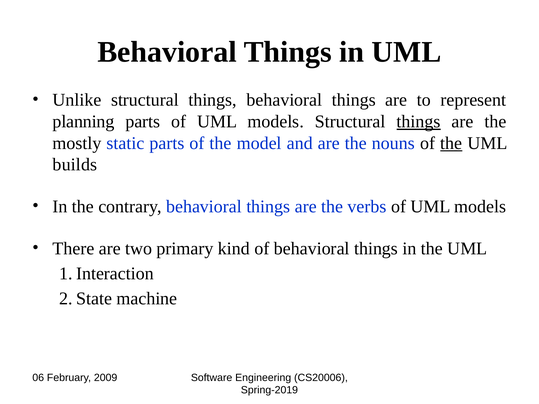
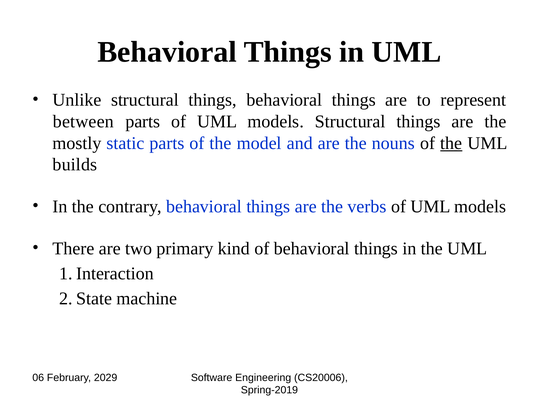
planning: planning -> between (83, 122)
things underline: present -> none (419, 122)
2009: 2009 -> 2029 (106, 378)
